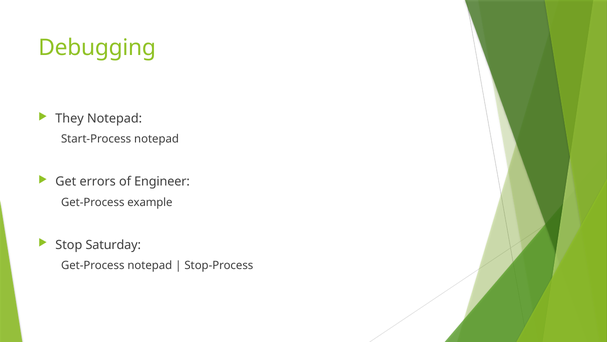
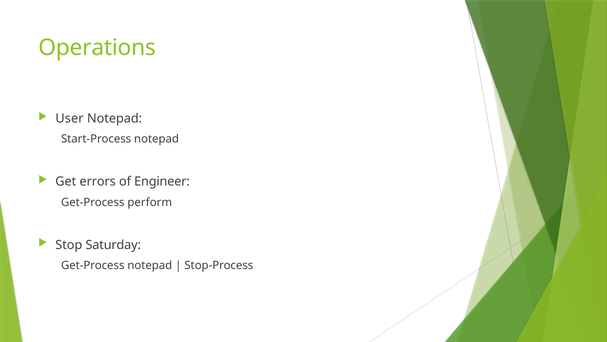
Debugging: Debugging -> Operations (97, 48)
They: They -> User (69, 118)
example: example -> perform (150, 202)
